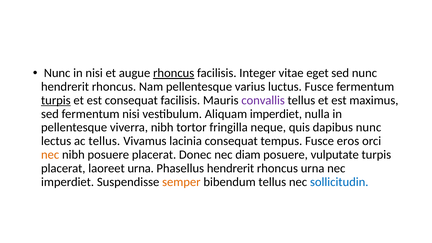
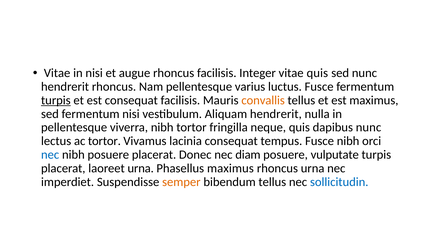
Nunc: Nunc -> Vitae (57, 73)
rhoncus underline: present -> none (174, 73)
vitae eget: eget -> quis (317, 73)
convallis colour: purple -> orange (263, 100)
Aliquam imperdiet: imperdiet -> hendrerit (276, 114)
ac tellus: tellus -> tortor (104, 141)
Fusce eros: eros -> nibh (348, 141)
nec colour: orange -> blue (50, 155)
Phasellus hendrerit: hendrerit -> maximus (230, 168)
